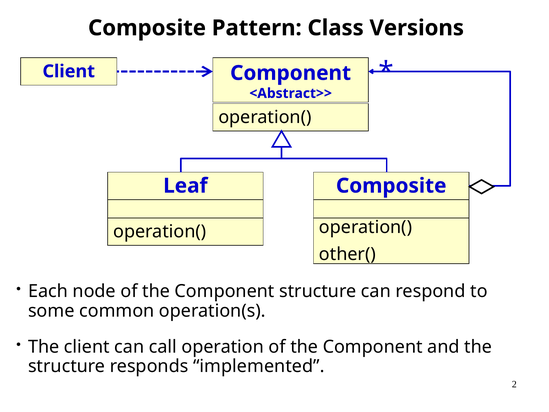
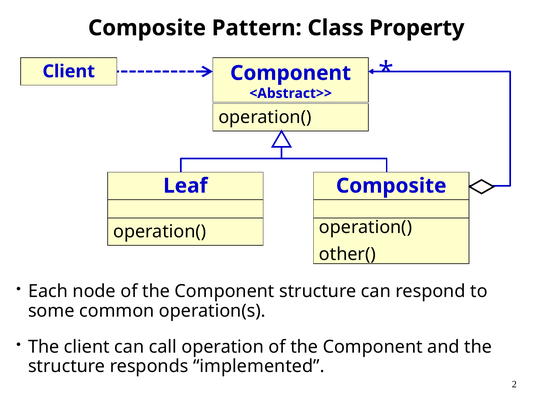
Versions: Versions -> Property (417, 28)
